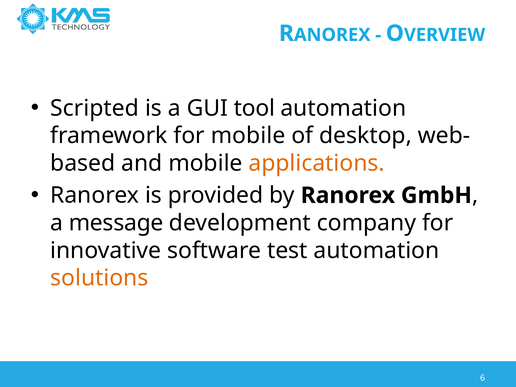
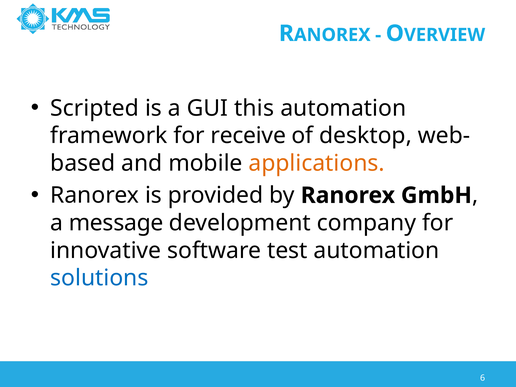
tool: tool -> this (254, 108)
for mobile: mobile -> receive (248, 136)
solutions colour: orange -> blue (99, 278)
